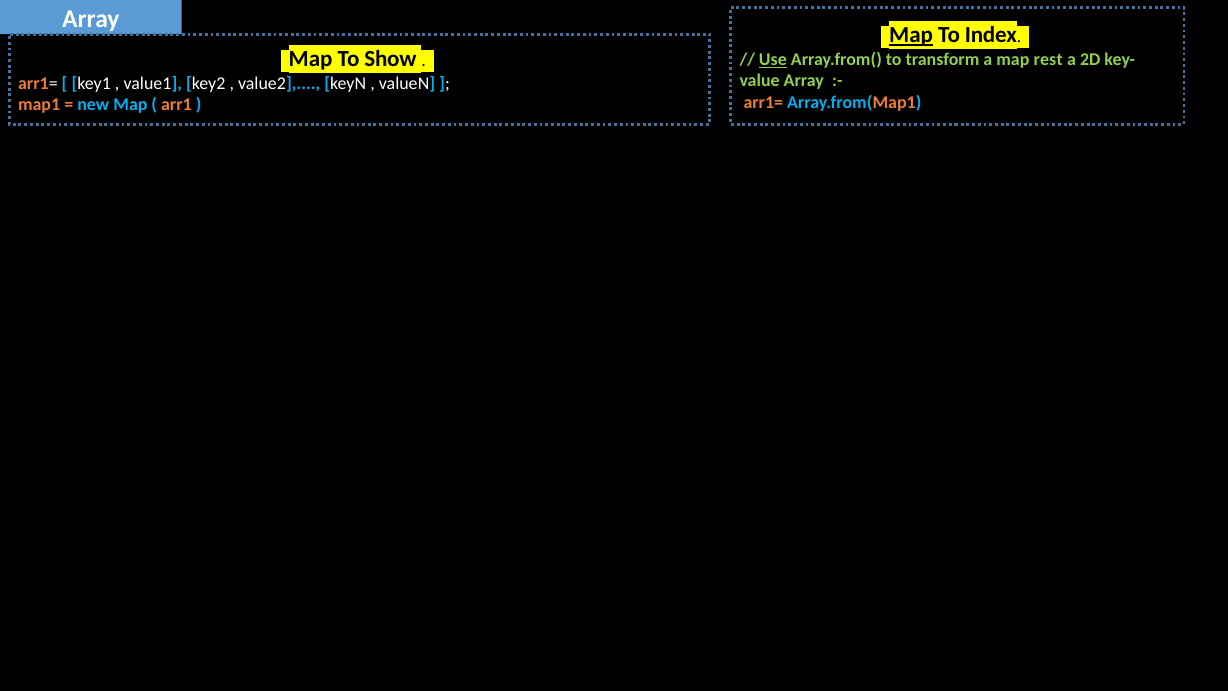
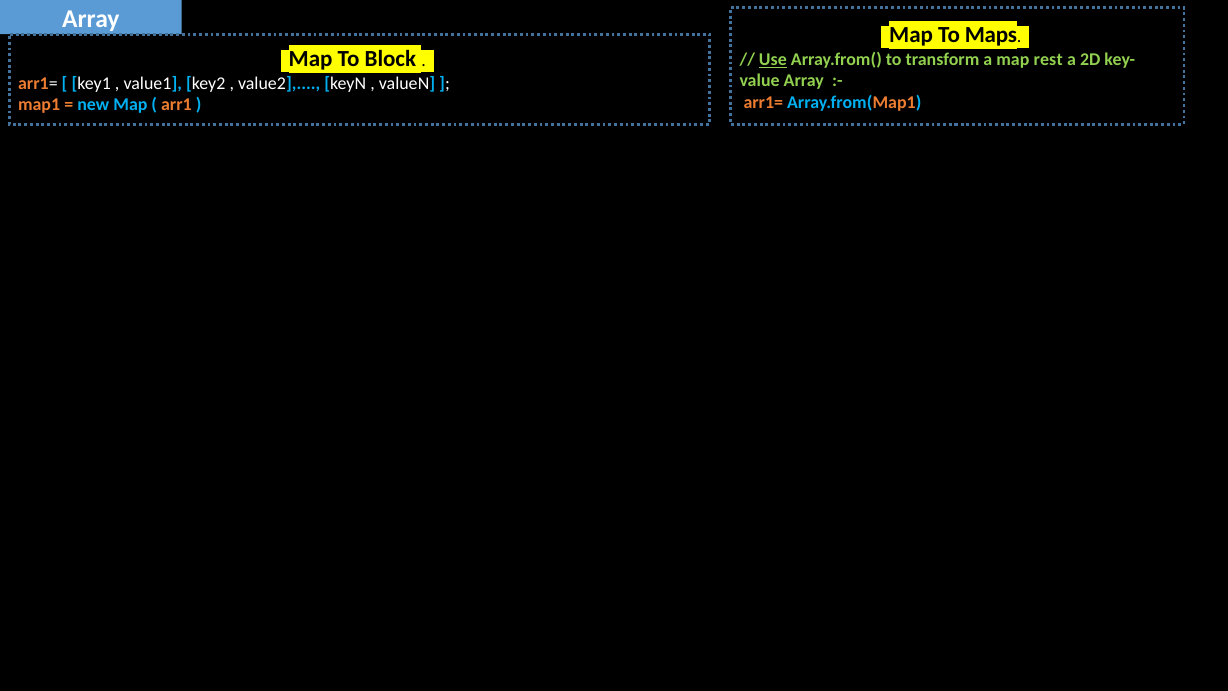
Map underline: present -> none (911, 35)
Index: Index -> Maps (991, 35)
Show: Show -> Block (390, 59)
